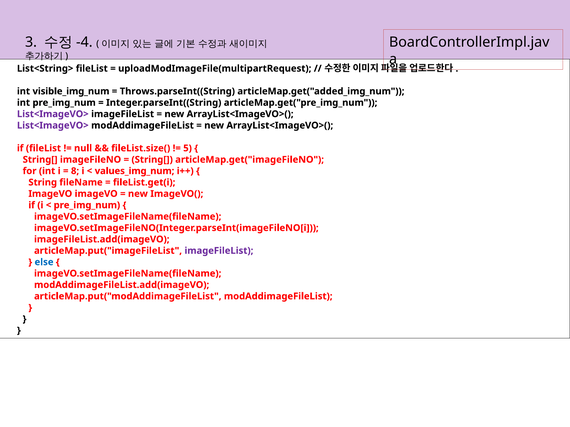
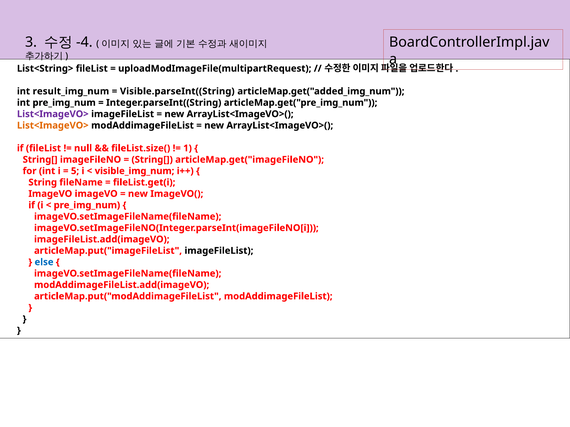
visible_img_num: visible_img_num -> result_img_num (71, 91)
Throws.parseInt((String: Throws.parseInt((String -> Visible.parseInt((String (177, 91)
List<ImageVO> colour: purple -> orange (53, 126)
5: 5 -> 1 (188, 148)
8: 8 -> 5 (75, 171)
values_img_num: values_img_num -> visible_img_num (135, 171)
imageFileList colour: purple -> black (219, 251)
